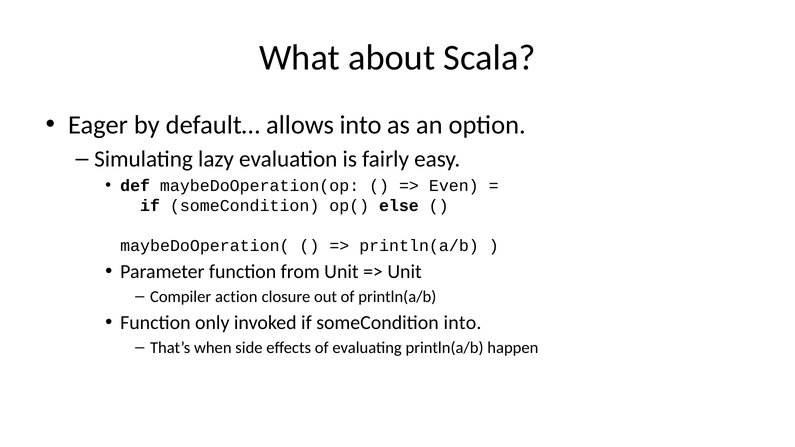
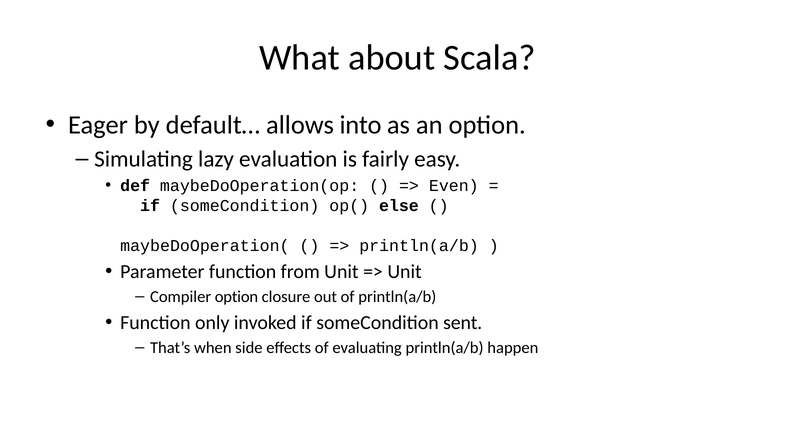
Compiler action: action -> option (236, 297)
someCondition into: into -> sent (463, 323)
